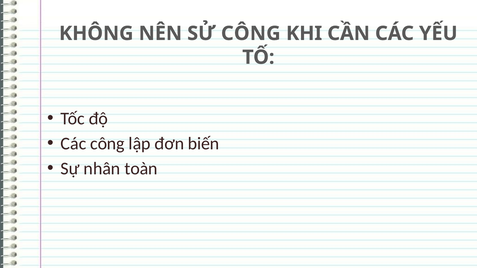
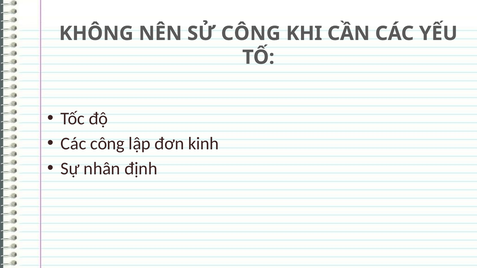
biến: biến -> kinh (204, 144)
toàn: toàn -> định (141, 169)
